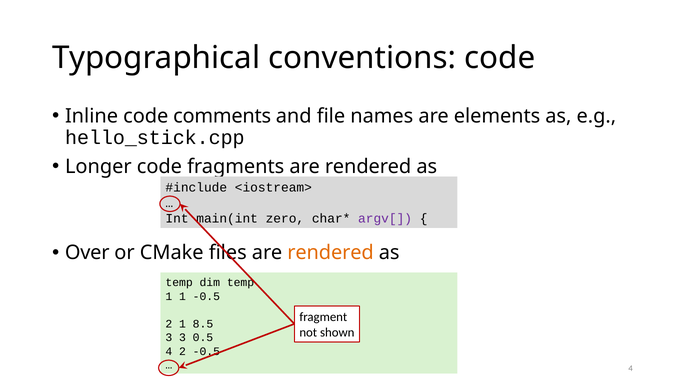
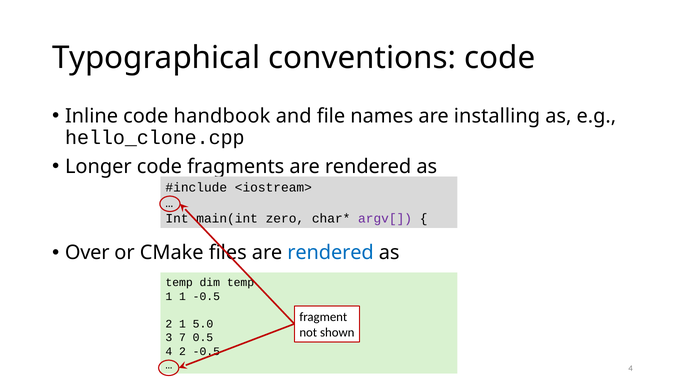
comments: comments -> handbook (222, 116)
elements: elements -> installing (497, 116)
hello_stick.cpp: hello_stick.cpp -> hello_clone.cpp (155, 137)
rendered colour: orange -> blue (331, 252)
8.5: 8.5 -> 5.0 (203, 323)
3 3: 3 -> 7 (182, 337)
